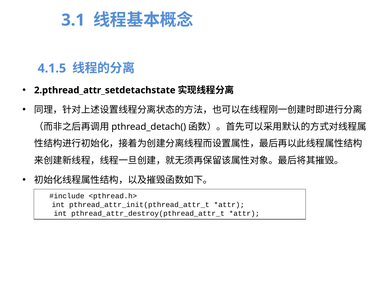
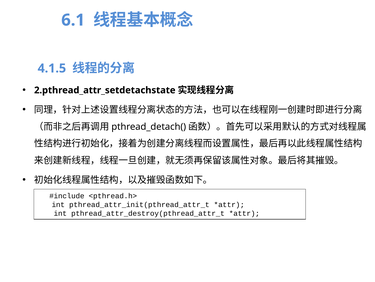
3.1: 3.1 -> 6.1 (73, 20)
